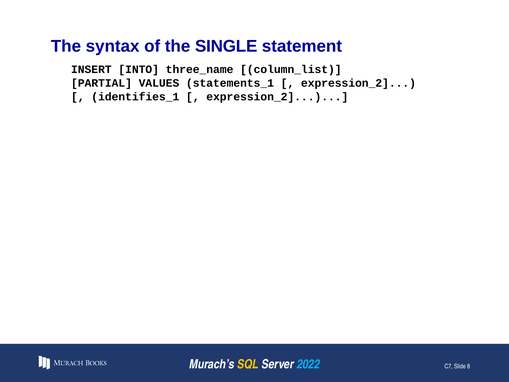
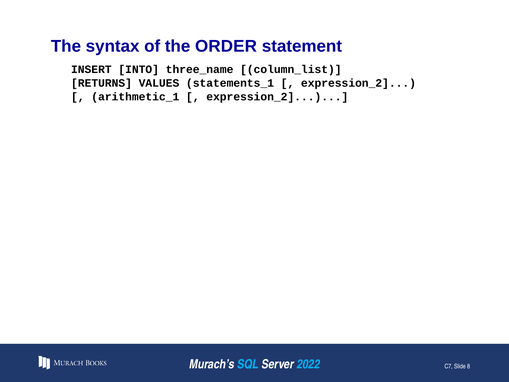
SINGLE: SINGLE -> ORDER (226, 46)
PARTIAL: PARTIAL -> RETURNS (102, 83)
identifies_1: identifies_1 -> arithmetic_1 (135, 97)
SQL colour: yellow -> light blue (248, 364)
